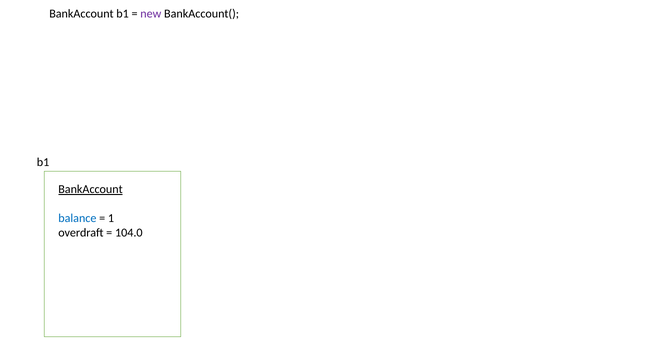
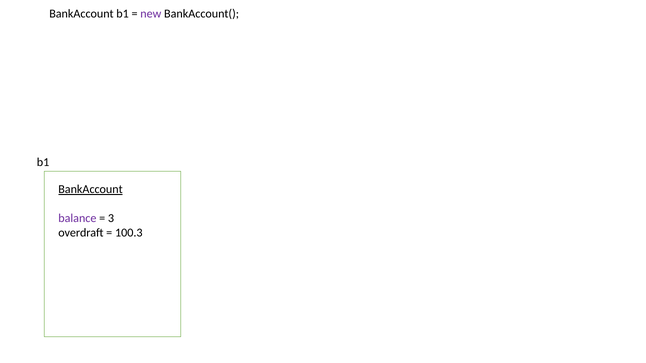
balance colour: blue -> purple (77, 219)
1: 1 -> 3 (111, 219)
104.0: 104.0 -> 100.3 (129, 233)
